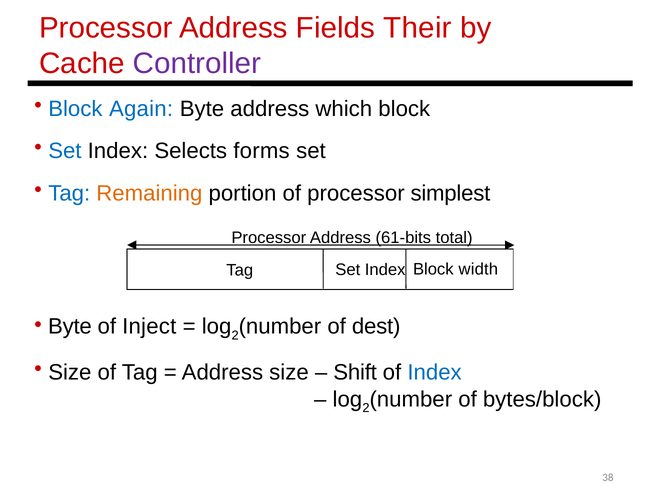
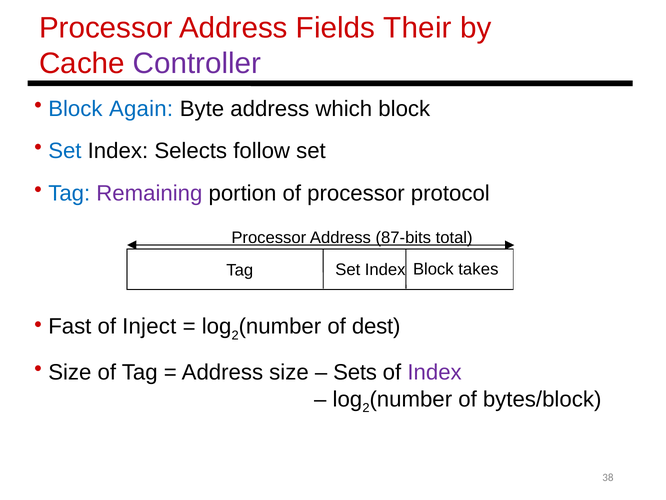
forms: forms -> follow (262, 151)
Remaining colour: orange -> purple (149, 193)
simplest: simplest -> protocol (450, 193)
61-bits: 61-bits -> 87-bits (403, 237)
width: width -> takes (478, 269)
Byte: Byte -> Fast (70, 326)
Shift: Shift -> Sets (355, 372)
Index colour: blue -> purple (435, 372)
